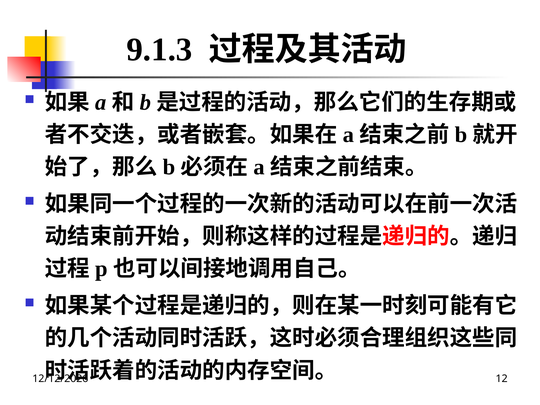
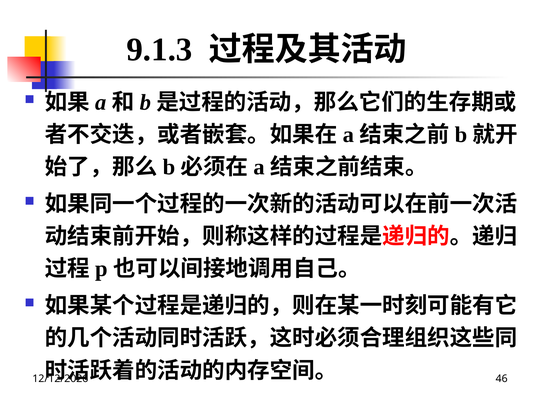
12: 12 -> 46 (502, 379)
